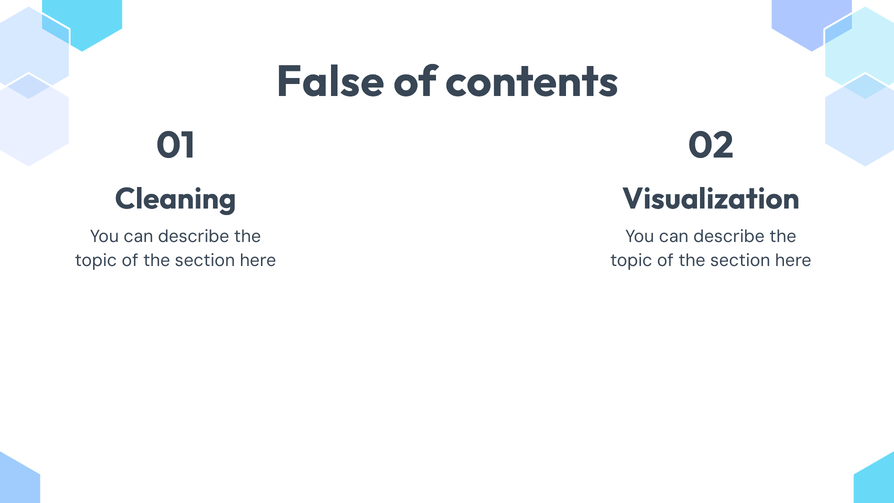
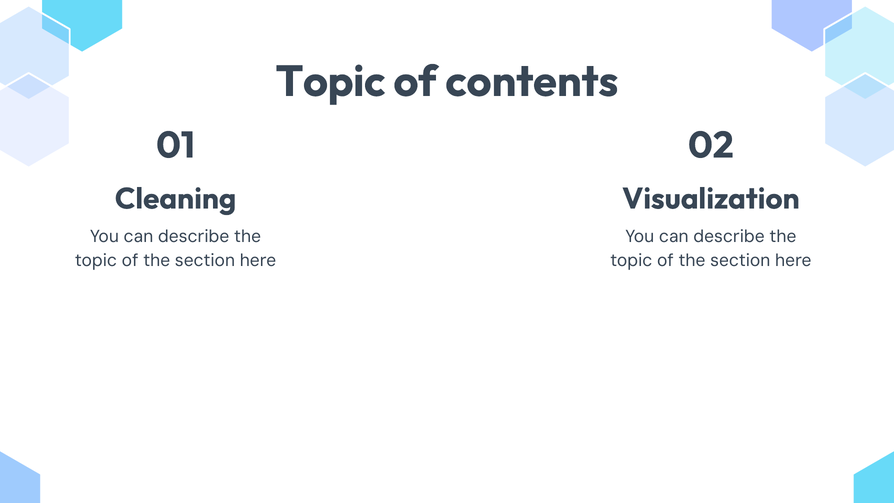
False: False -> Topic (331, 82)
